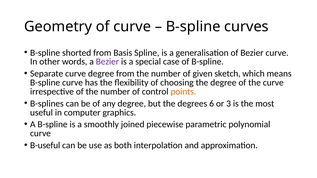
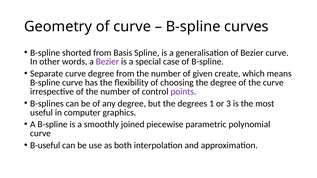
sketch: sketch -> create (227, 74)
points colour: orange -> purple (183, 92)
6: 6 -> 1 (212, 104)
